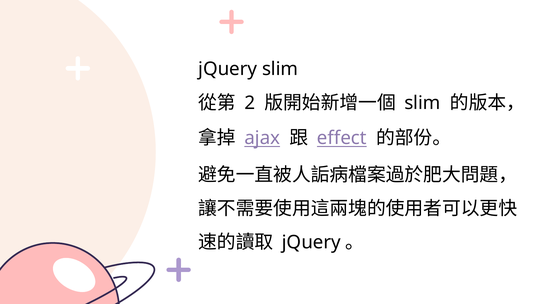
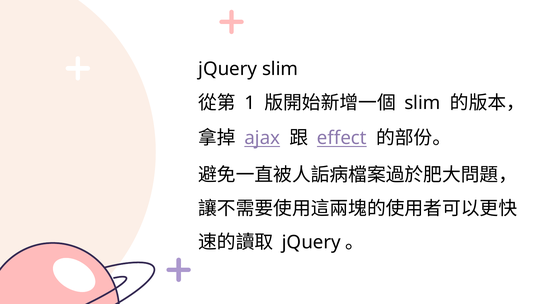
2: 2 -> 1 (250, 103)
